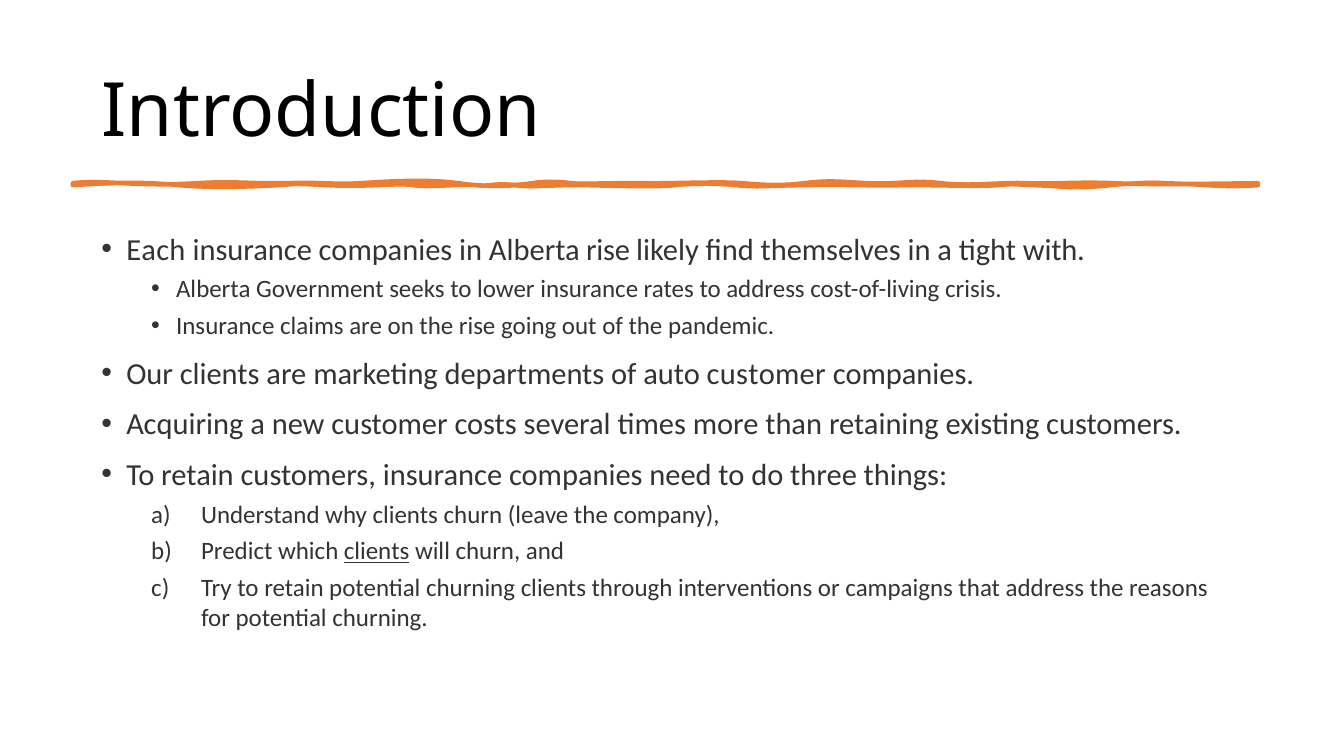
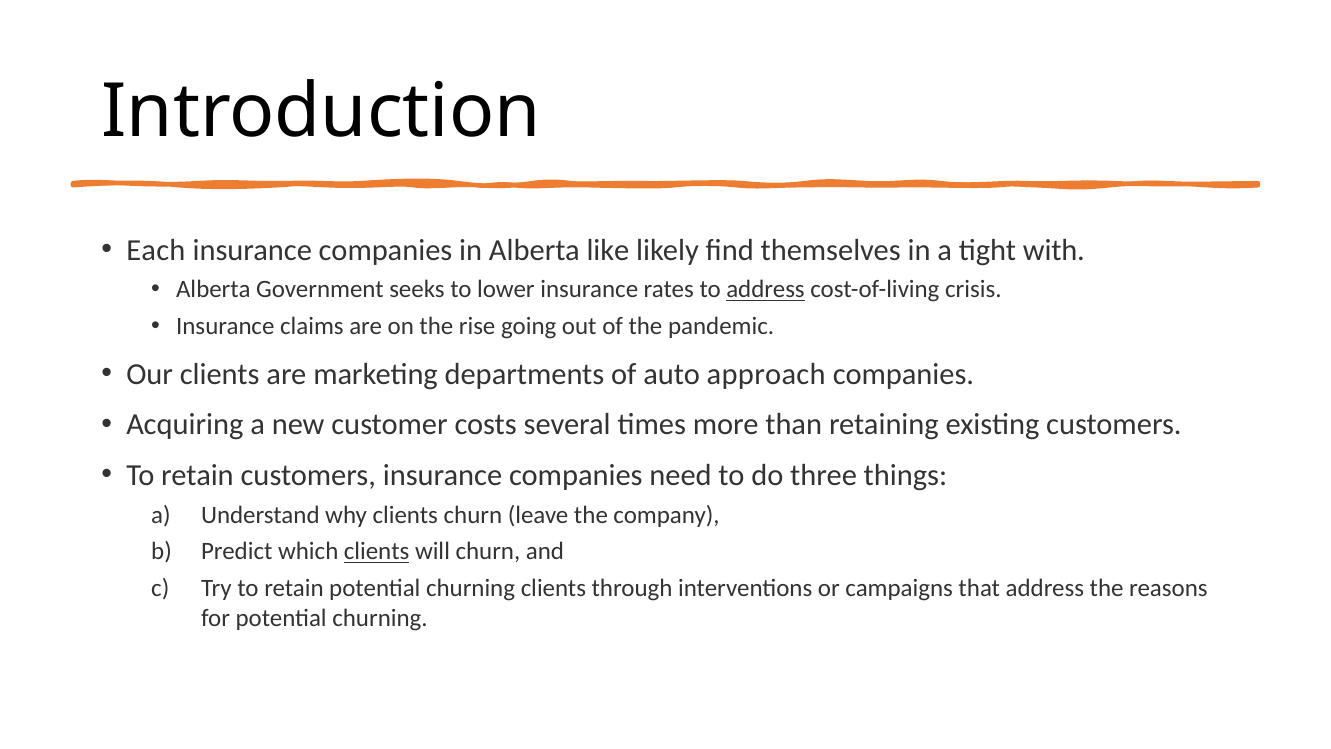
Alberta rise: rise -> like (608, 250)
address underline: none -> present (766, 290)
auto customer: customer -> approach (766, 374)
